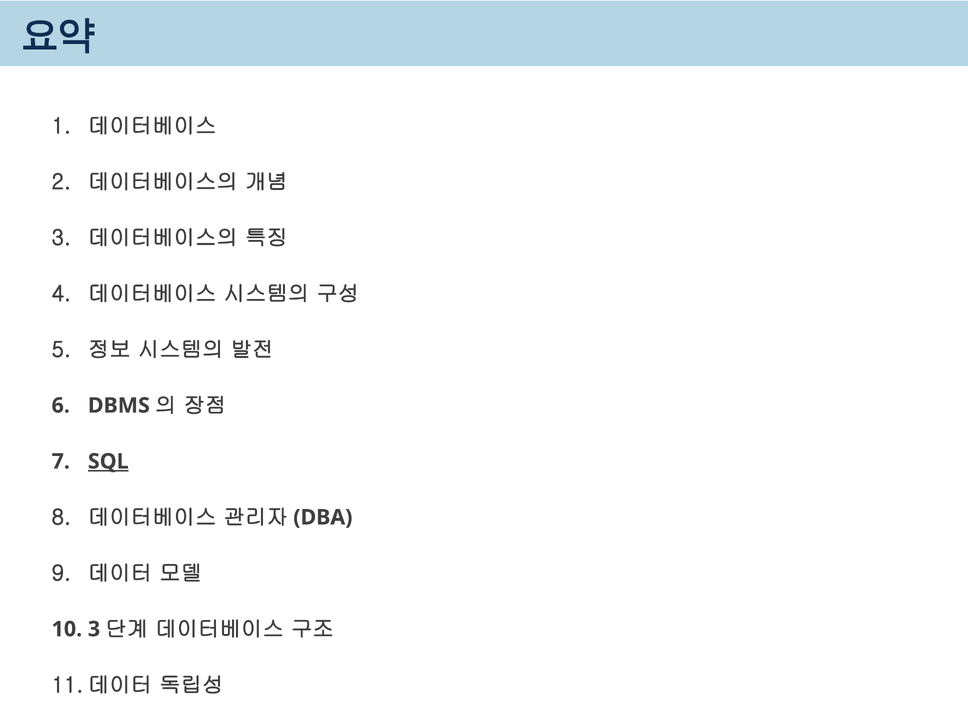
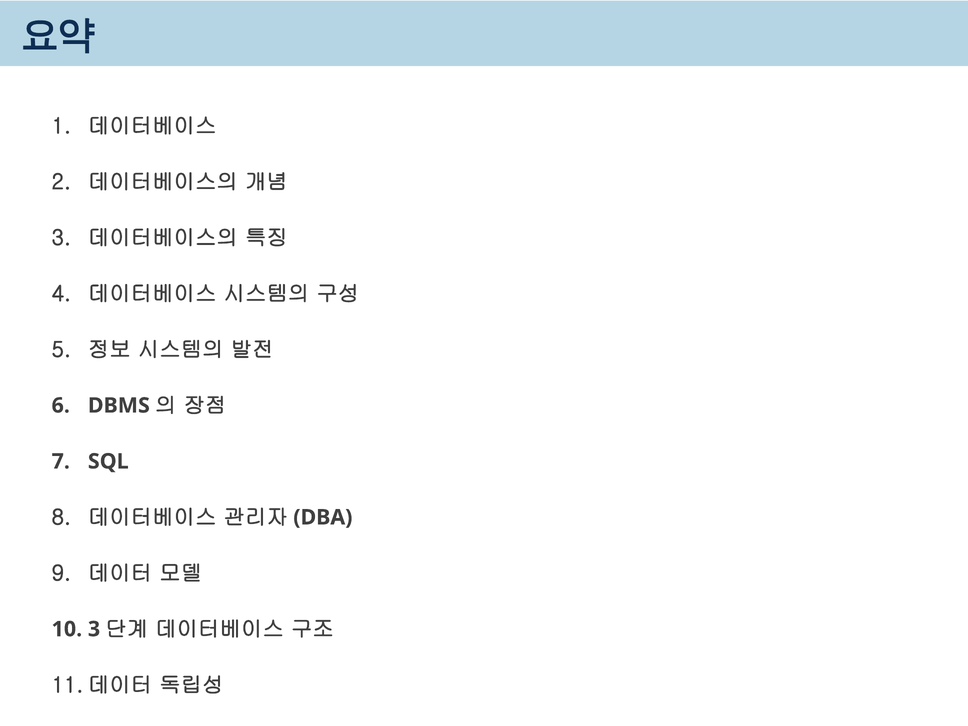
SQL underline: present -> none (108, 461)
